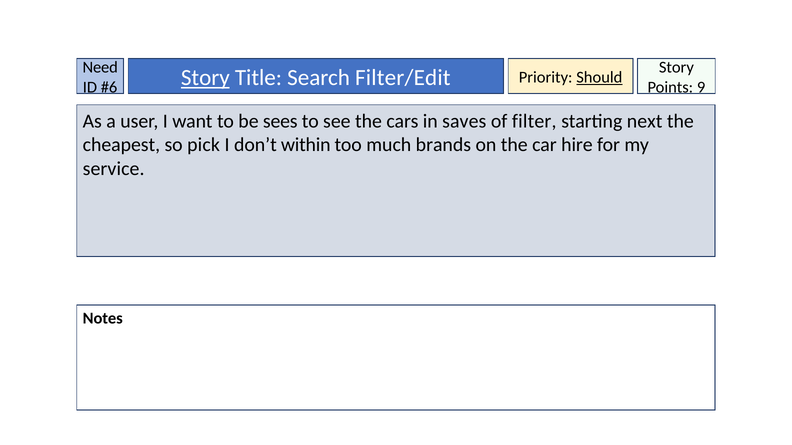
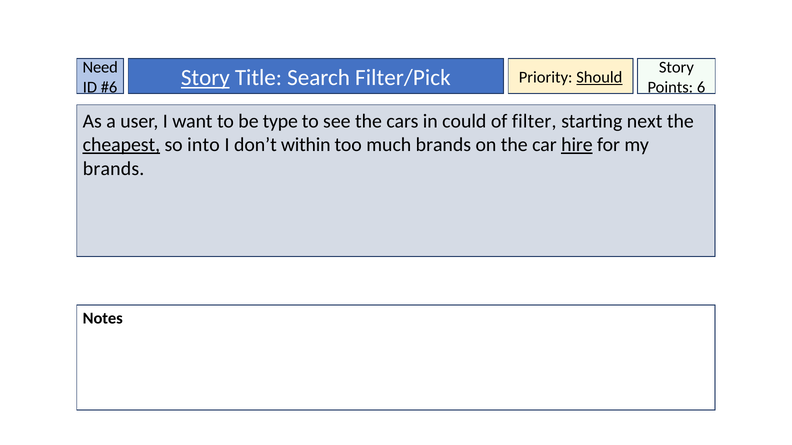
Filter/Edit: Filter/Edit -> Filter/Pick (403, 78)
9: 9 -> 6 (701, 87)
sees: sees -> type (280, 121)
saves: saves -> could (464, 121)
cheapest underline: none -> present (121, 145)
pick: pick -> into (204, 145)
hire underline: none -> present (577, 145)
service: service -> brands (114, 169)
